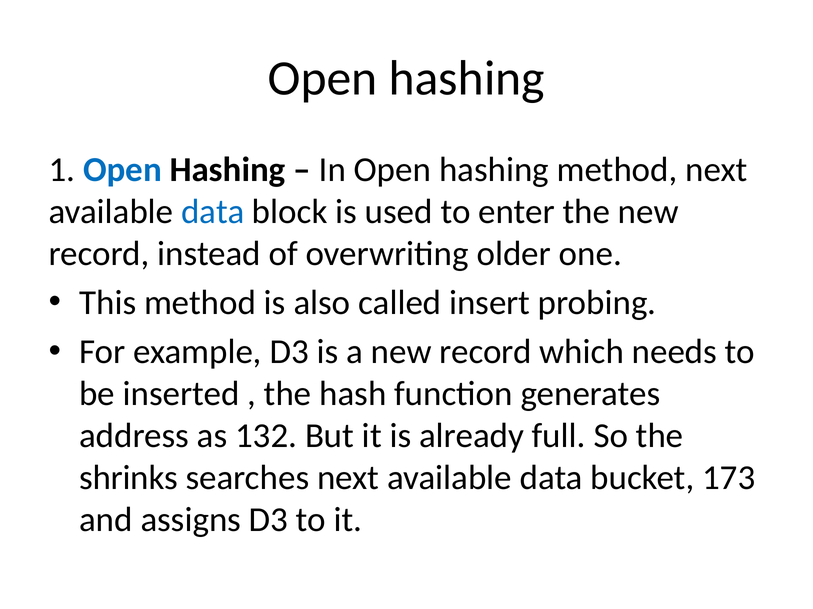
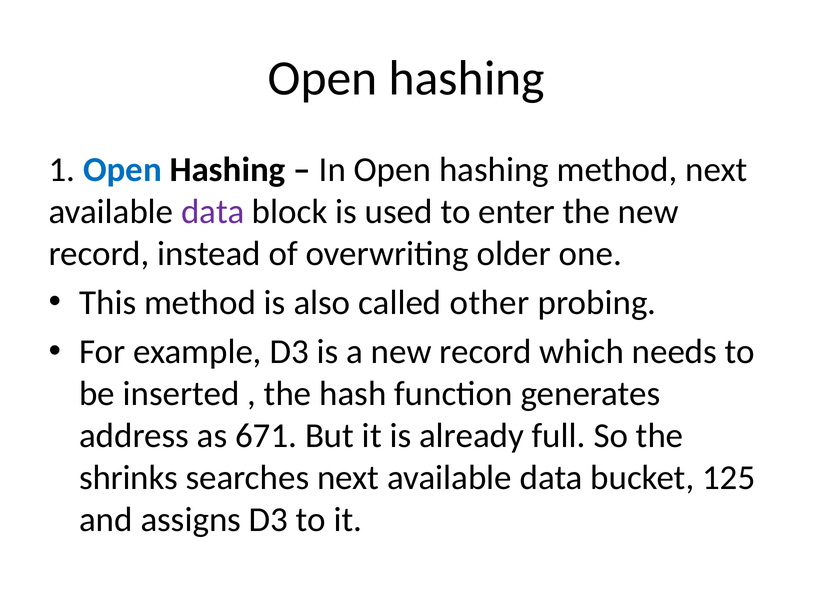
data colour: blue -> purple (213, 212)
insert: insert -> other (489, 303)
132: 132 -> 671 (266, 436)
173: 173 -> 125 (729, 478)
